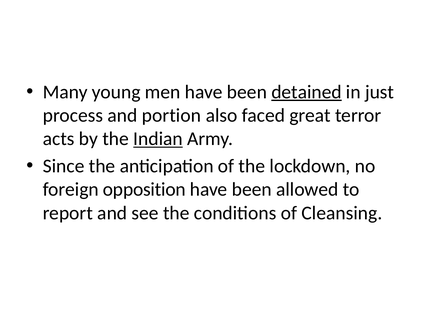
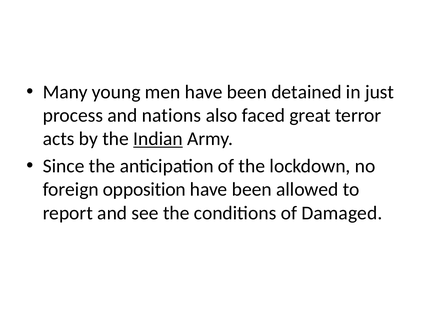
detained underline: present -> none (306, 92)
portion: portion -> nations (171, 116)
Cleansing: Cleansing -> Damaged (342, 213)
